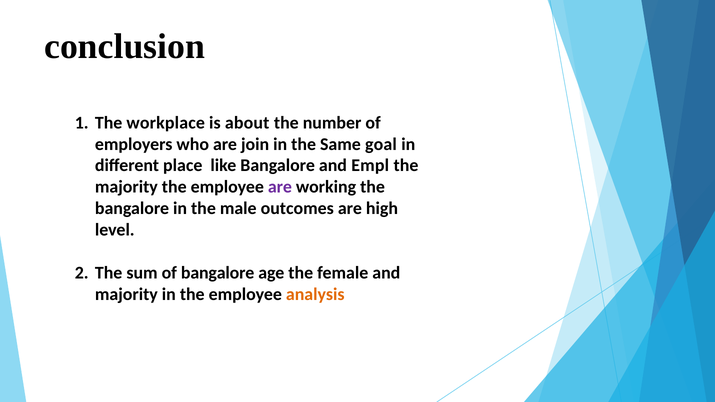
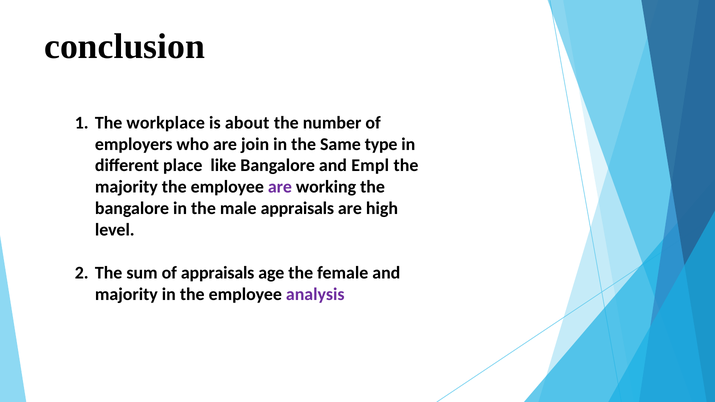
goal: goal -> type (381, 144)
male outcomes: outcomes -> appraisals (297, 209)
of bangalore: bangalore -> appraisals (218, 273)
analysis colour: orange -> purple (315, 294)
